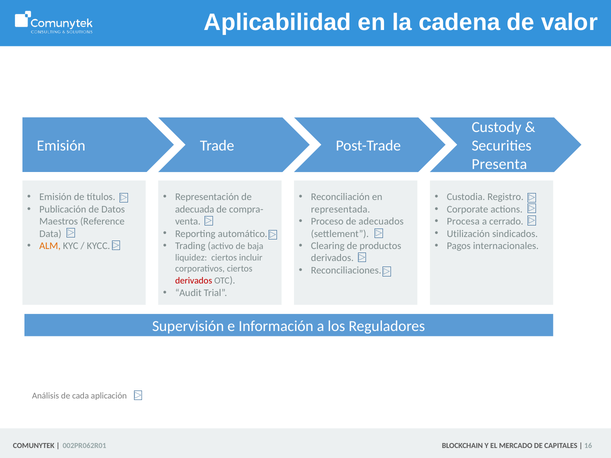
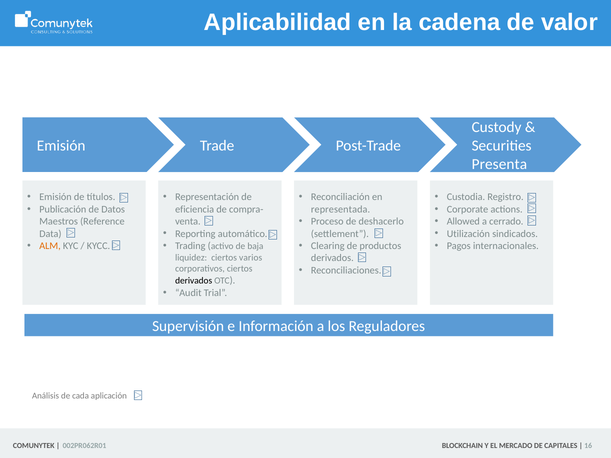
adecuada: adecuada -> eficiencia (195, 209)
adecuados: adecuados -> deshacerlo (381, 222)
Procesa: Procesa -> Allowed (463, 222)
incluir: incluir -> varios (251, 258)
derivados colour: red -> black (194, 281)
